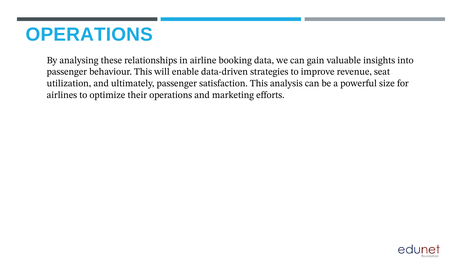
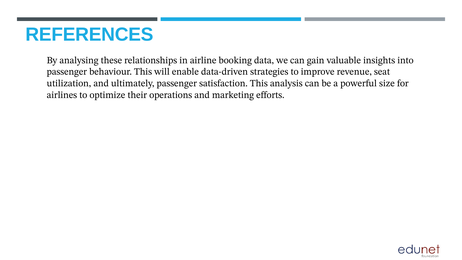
OPERATIONS: OPERATIONS -> REFERENCES (89, 34)
